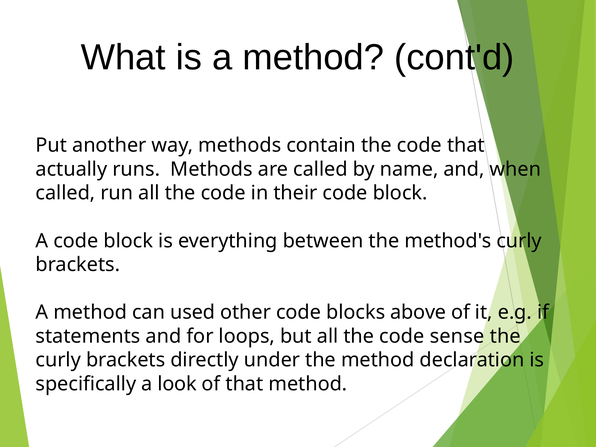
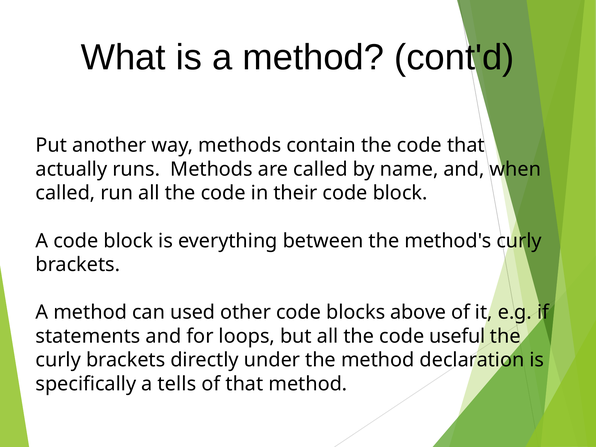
sense: sense -> useful (457, 336)
look: look -> tells (177, 384)
